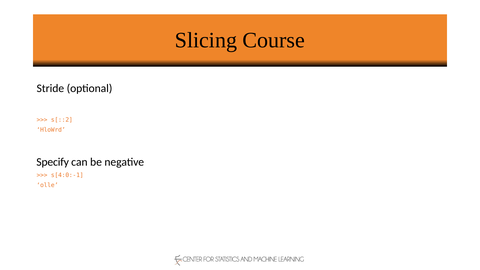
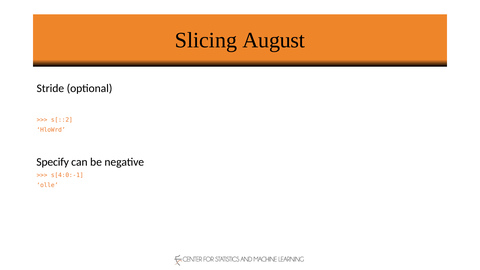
Course: Course -> August (274, 40)
